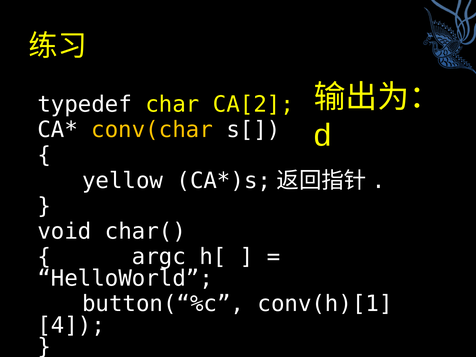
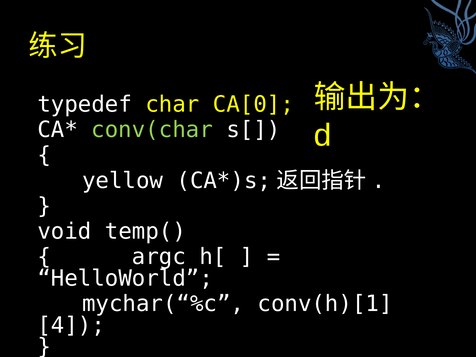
CA[2: CA[2 -> CA[0 (253, 105)
conv(char colour: yellow -> light green (152, 130)
char(: char( -> temp( (145, 231)
button(“%c: button(“%c -> mychar(“%c (163, 304)
